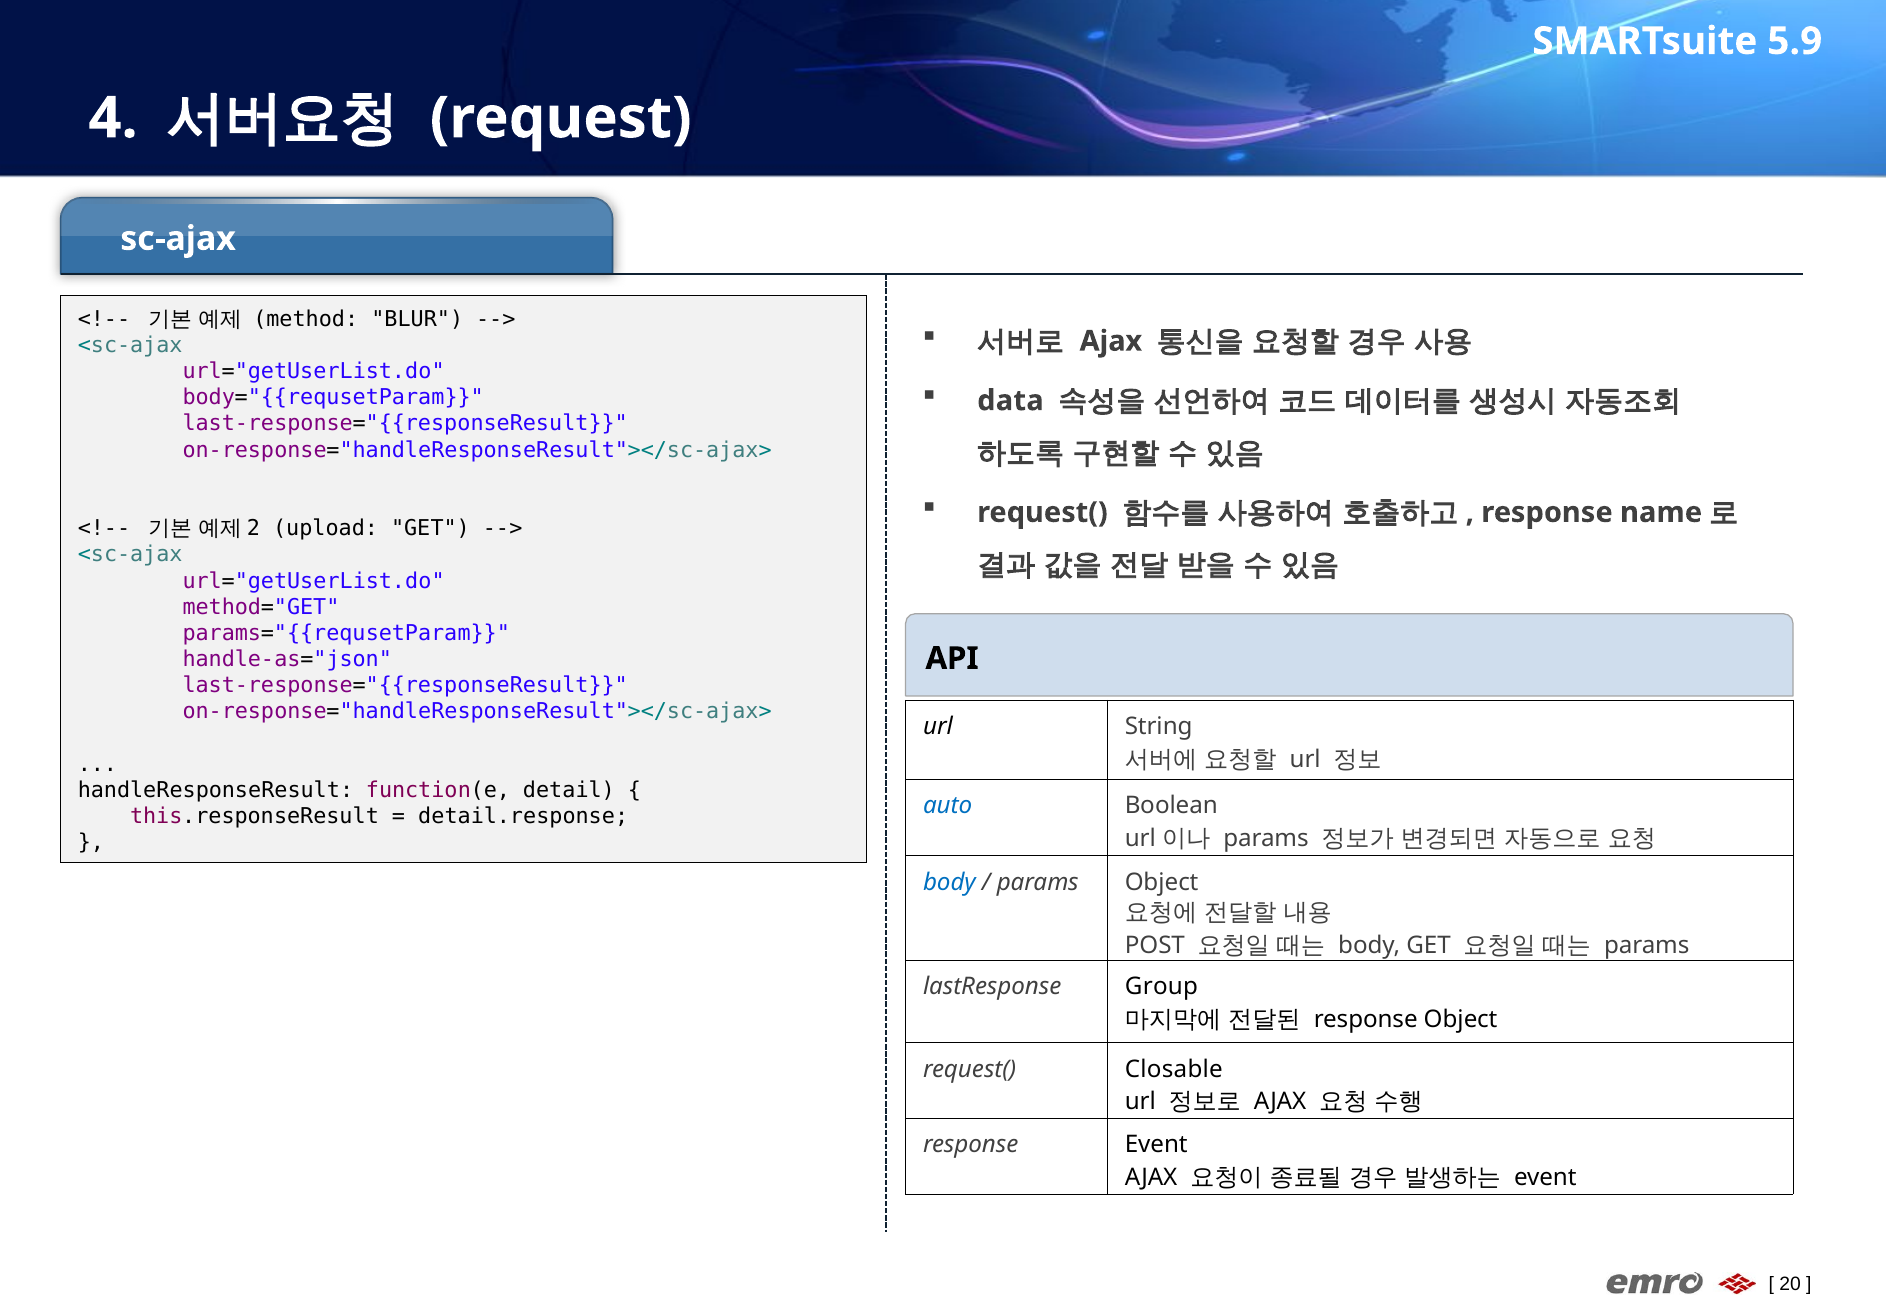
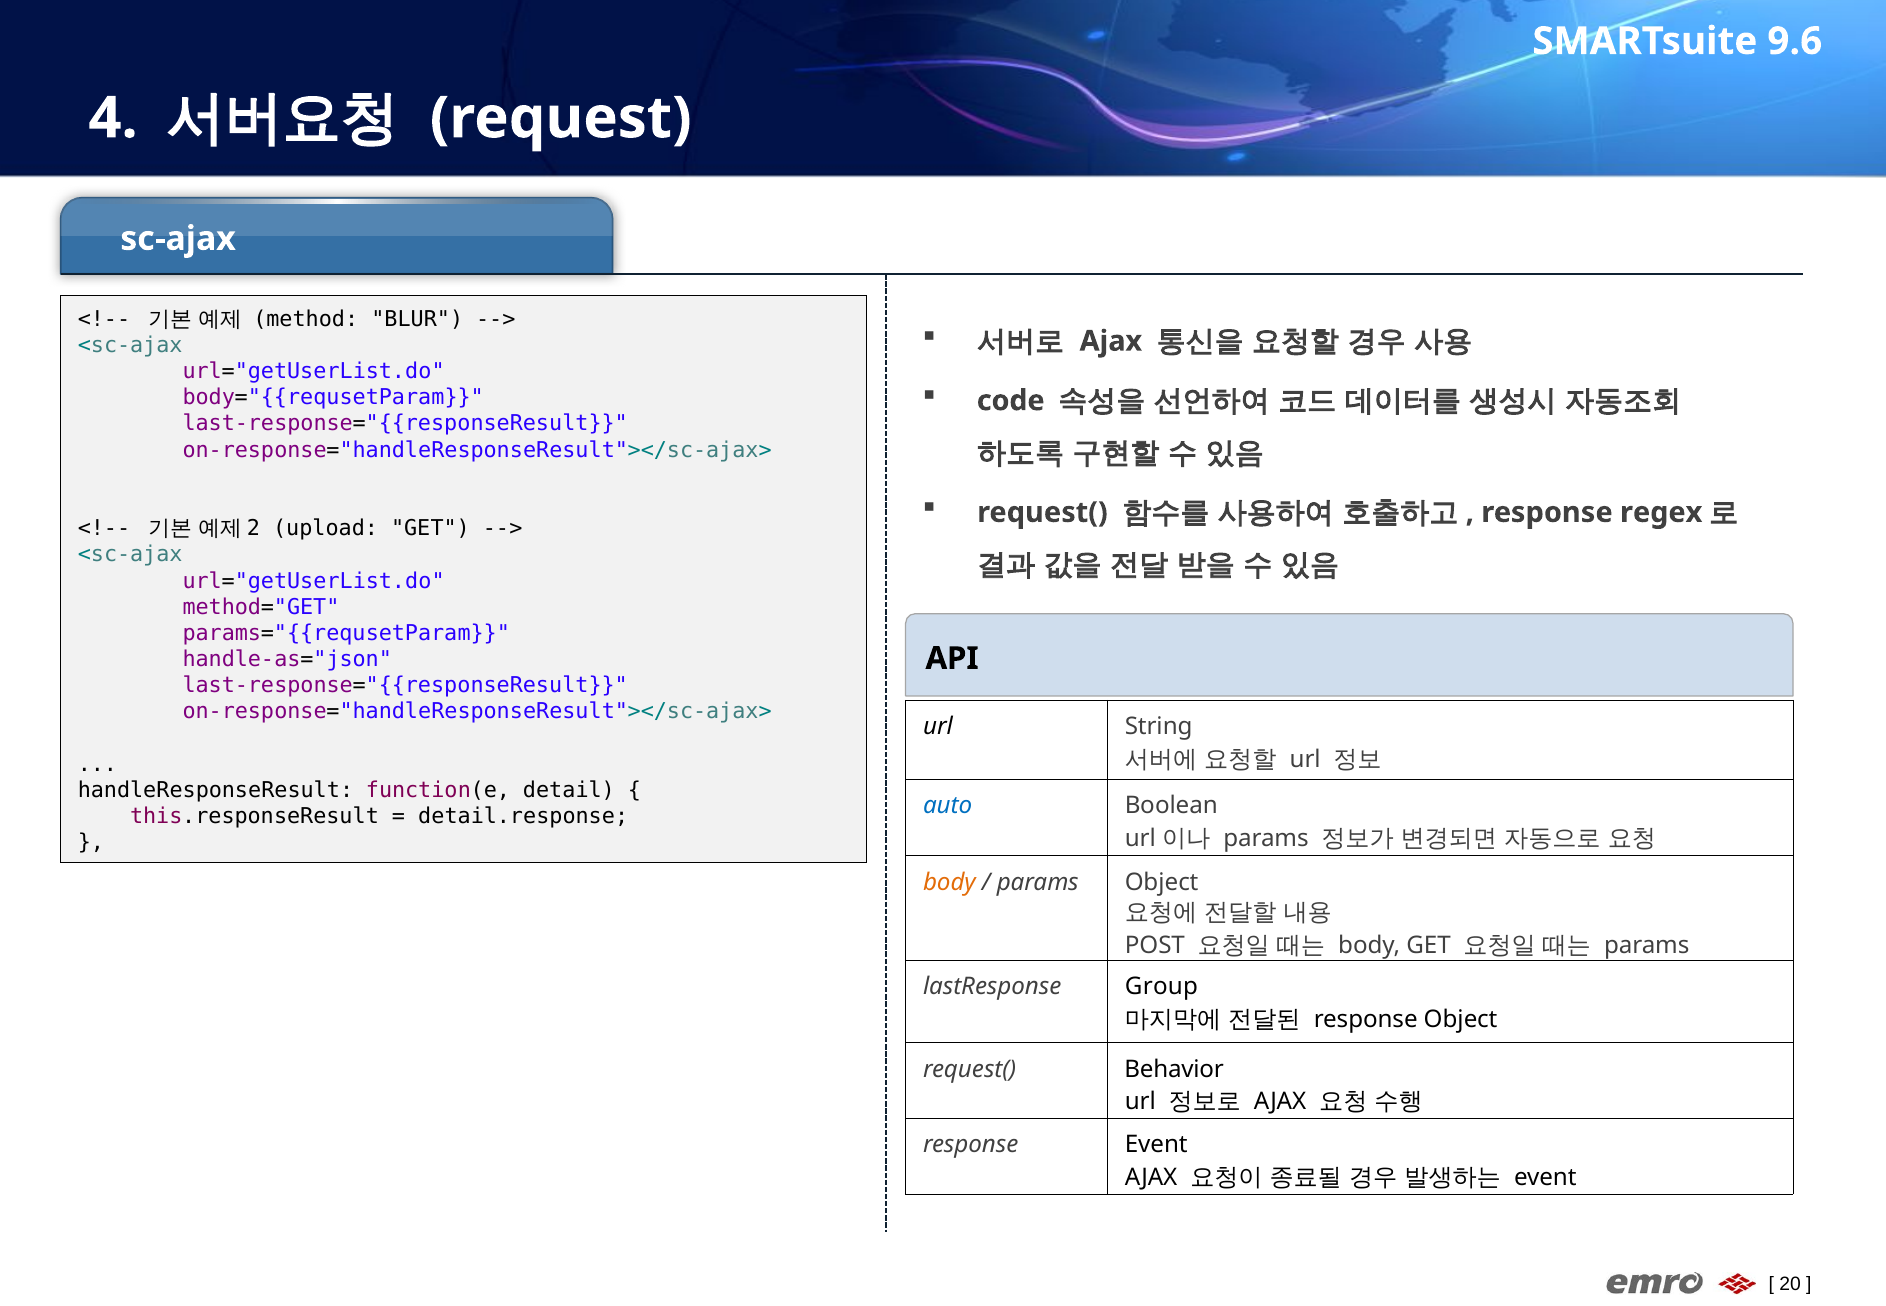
5.9: 5.9 -> 9.6 (1795, 41)
data: data -> code (1011, 401)
name: name -> regex (1661, 512)
body colour: blue -> orange (949, 882)
Closable: Closable -> Behavior (1174, 1069)
